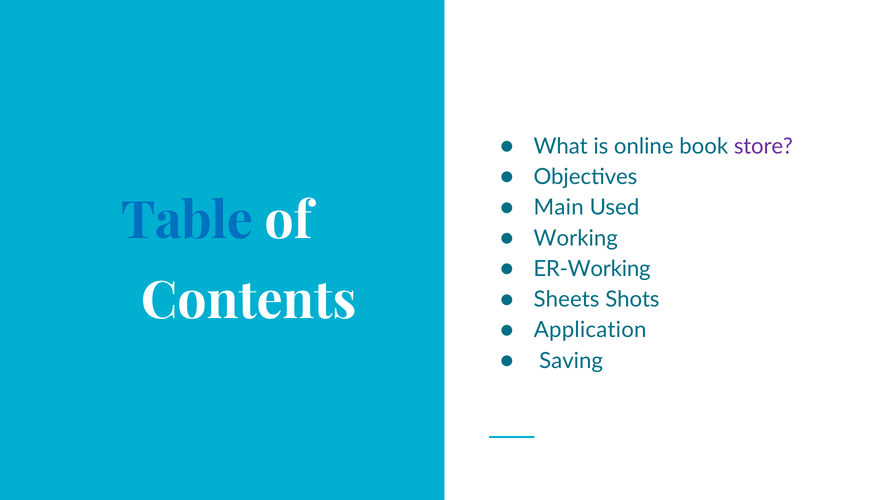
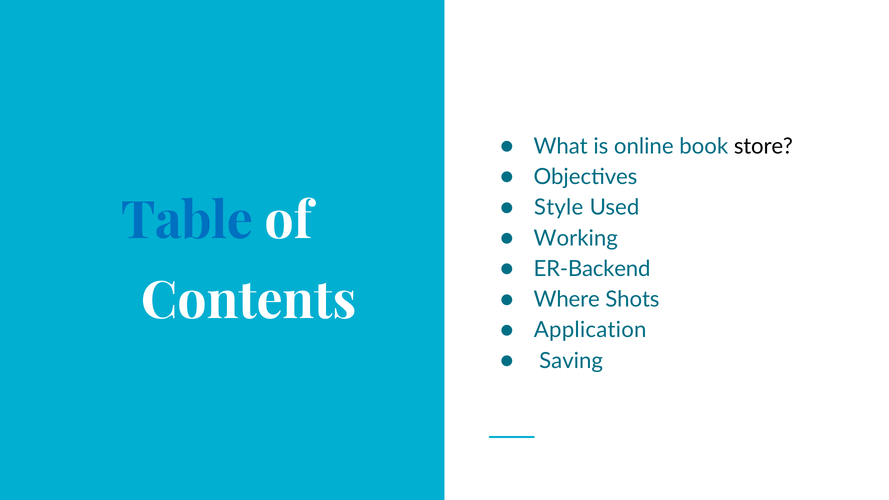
store colour: purple -> black (763, 146)
Main: Main -> Style (559, 208)
ER-Working: ER-Working -> ER-Backend (592, 269)
Sheets: Sheets -> Where (567, 300)
